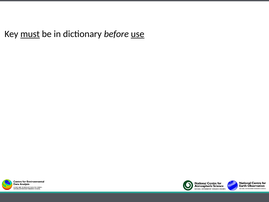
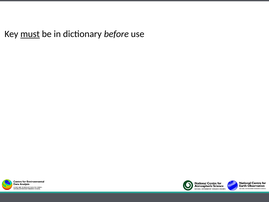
use underline: present -> none (138, 34)
